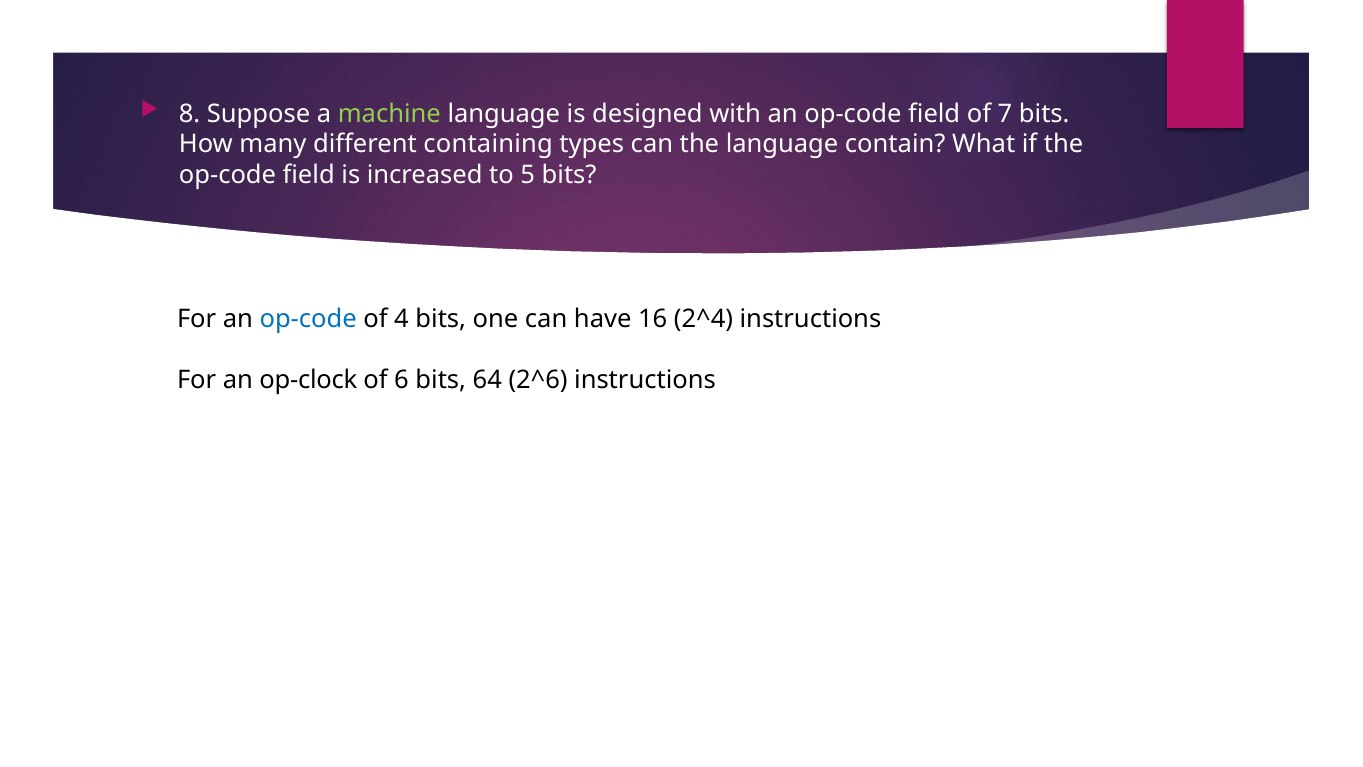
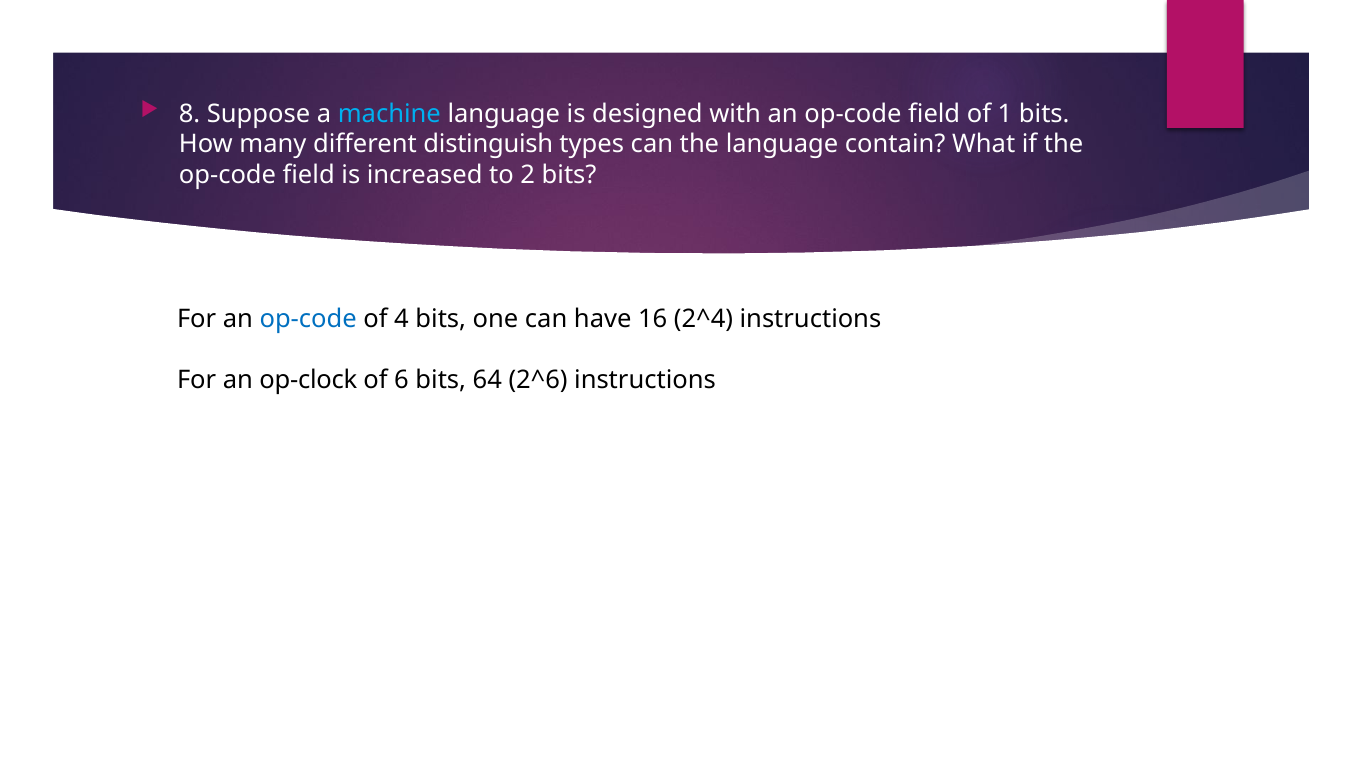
machine colour: light green -> light blue (389, 114)
7: 7 -> 1 (1005, 114)
containing: containing -> distinguish (488, 145)
5: 5 -> 2 (528, 175)
